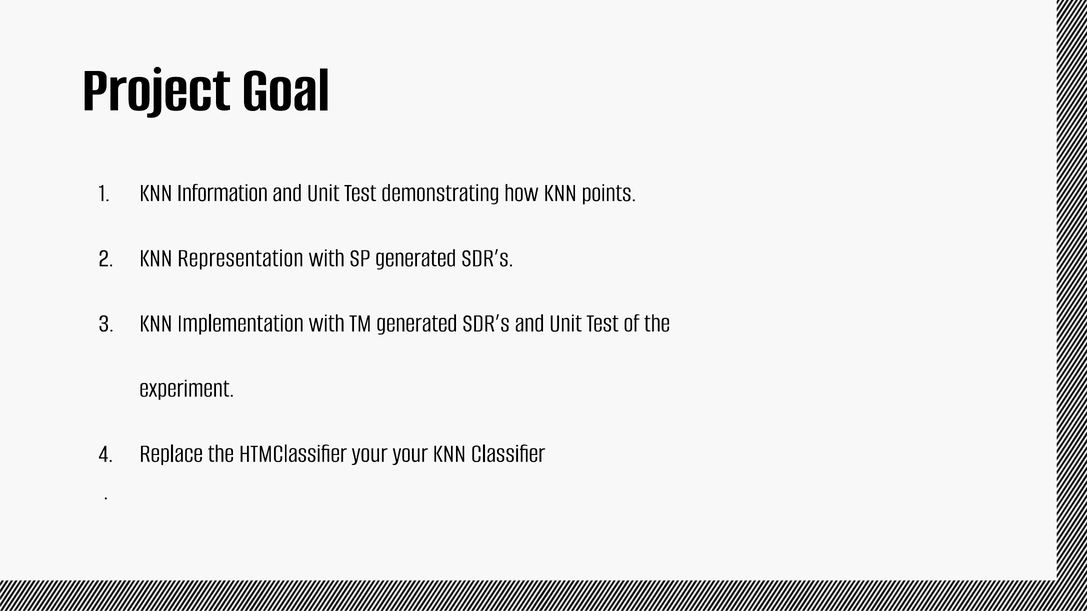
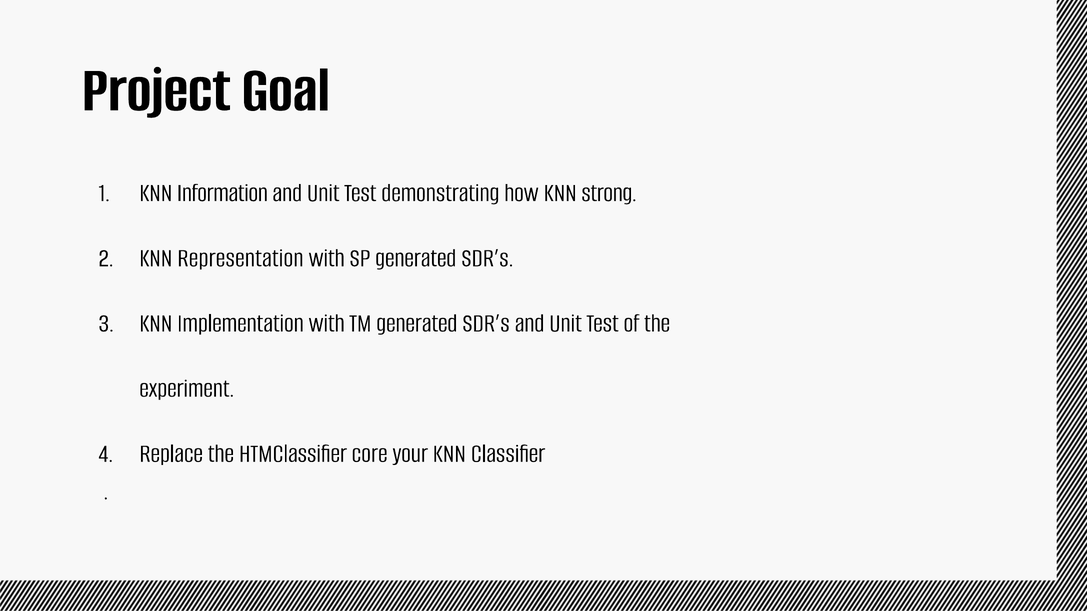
points: points -> strong (609, 192)
HTMClassifier your: your -> core (370, 453)
